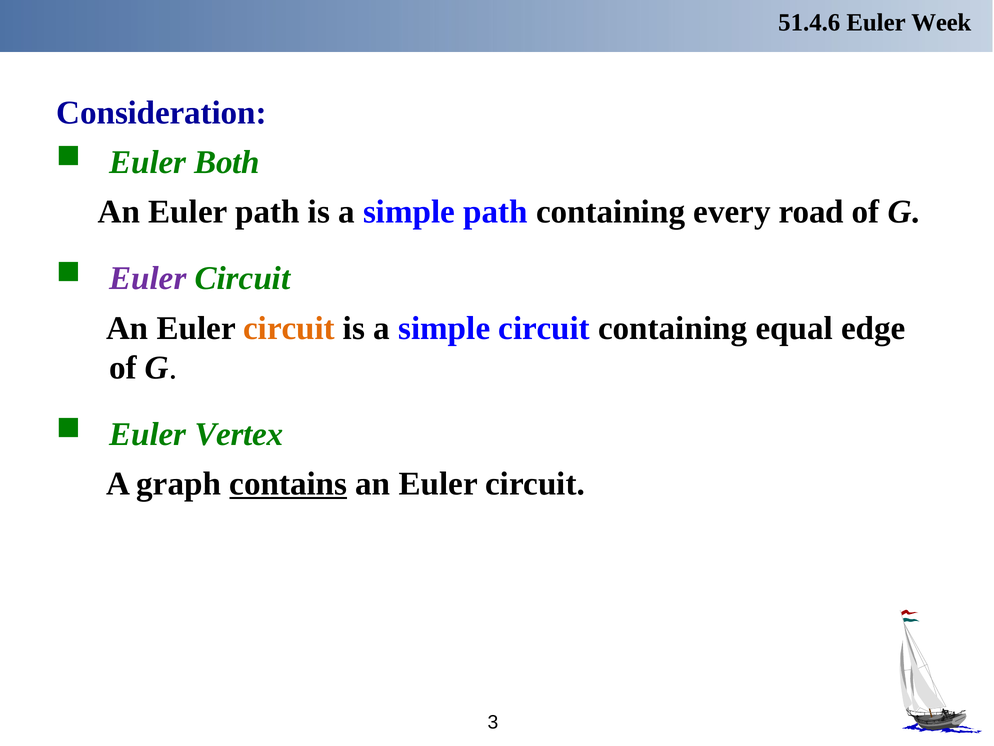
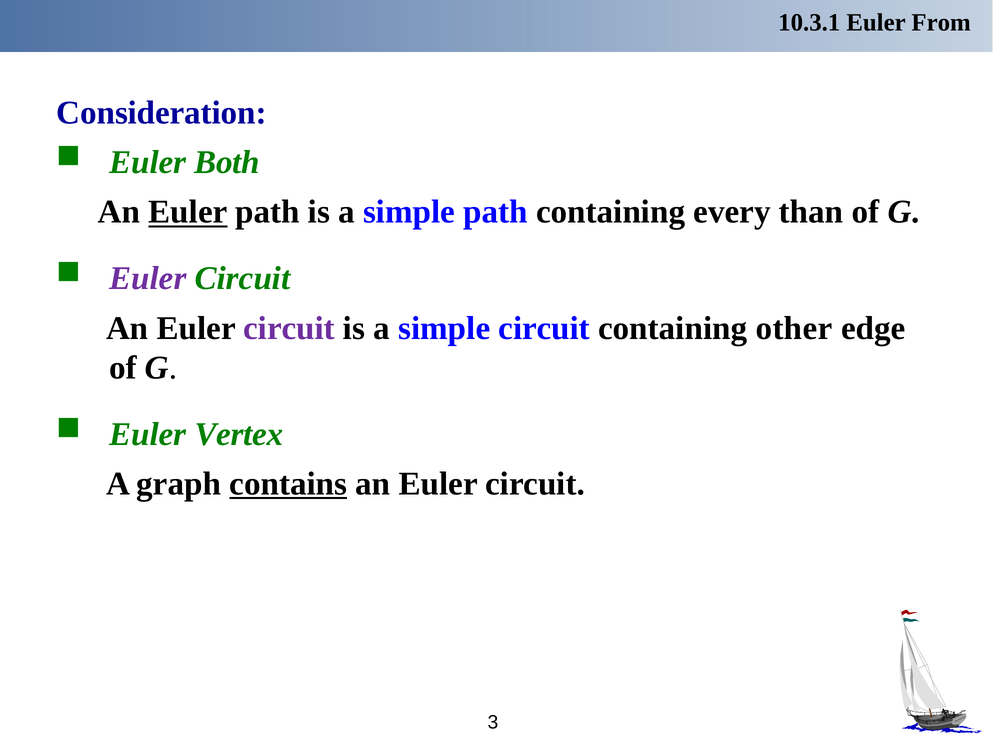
51.4.6: 51.4.6 -> 10.3.1 (809, 23)
Week: Week -> From (941, 23)
Euler underline: none -> present (188, 212)
road: road -> than (811, 212)
circuit colour: orange -> purple (289, 328)
equal: equal -> other (794, 328)
